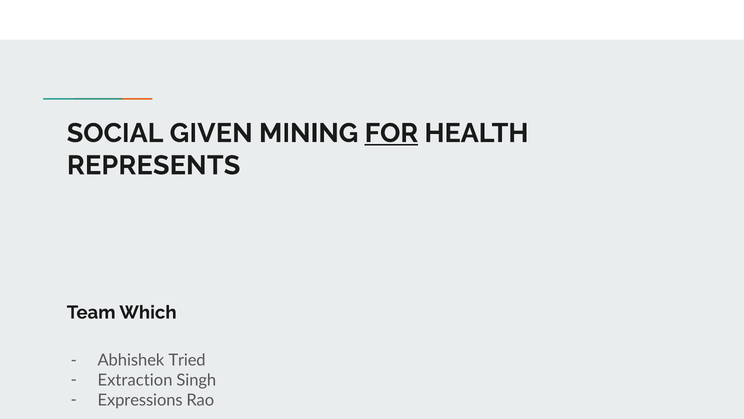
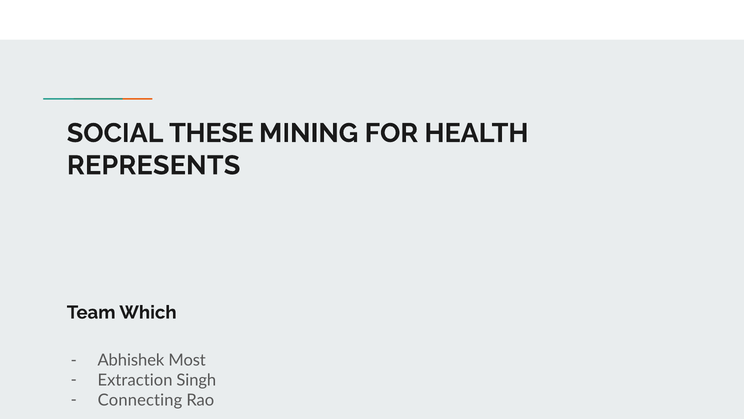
GIVEN: GIVEN -> THESE (211, 133)
FOR underline: present -> none (391, 133)
Tried: Tried -> Most (187, 360)
Expressions: Expressions -> Connecting (140, 400)
